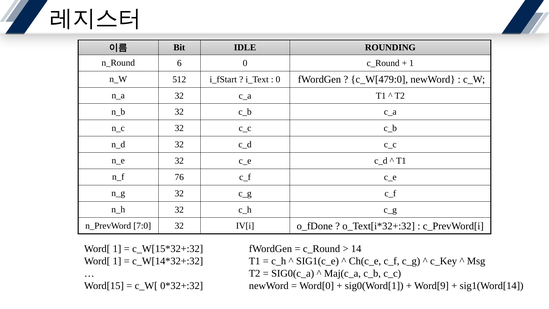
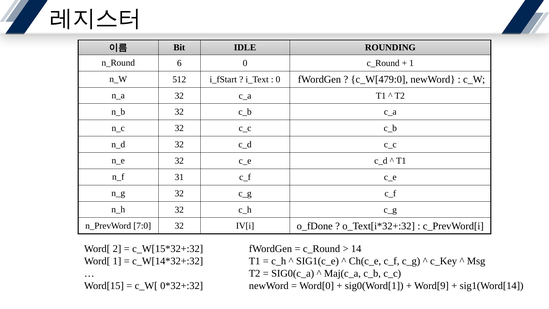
76: 76 -> 31 (179, 177)
1: 1 -> 2 (117, 248)
